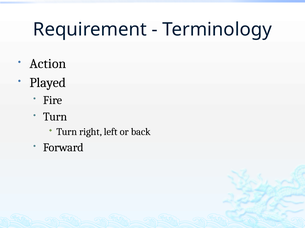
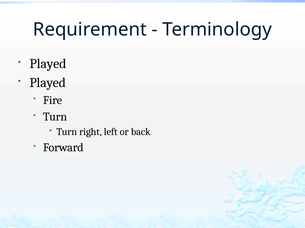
Action: Action -> Played (48, 64)
